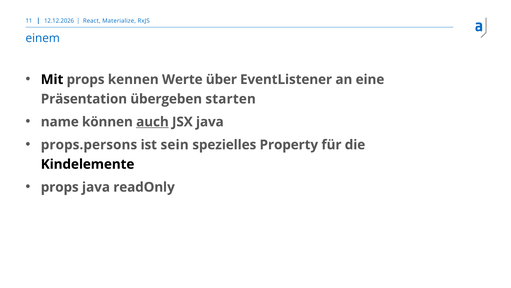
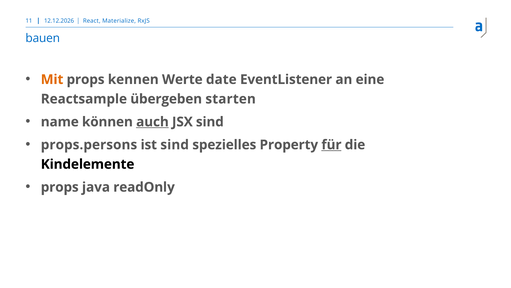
einem: einem -> bauen (43, 38)
Mit colour: black -> orange (52, 79)
über: über -> date (221, 79)
Präsentation: Präsentation -> Reactsample (84, 99)
JSX java: java -> sind (210, 122)
ist sein: sein -> sind (175, 144)
für underline: none -> present (331, 144)
